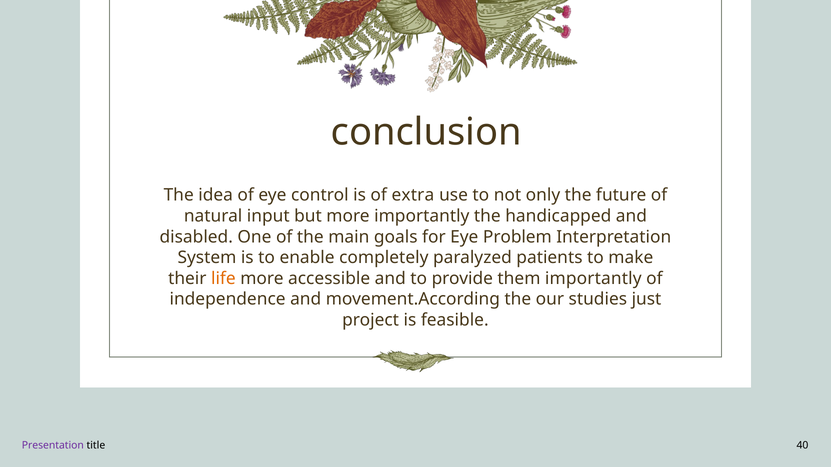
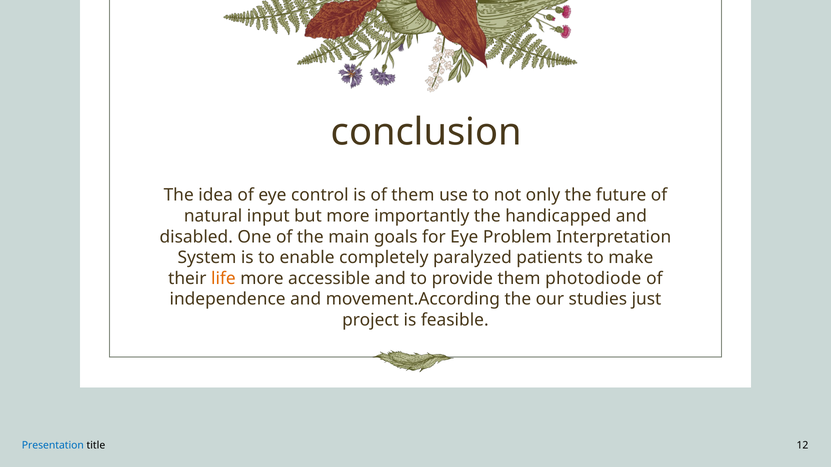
of extra: extra -> them (413, 195)
them importantly: importantly -> photodiode (593, 279)
Presentation colour: purple -> blue (53, 446)
40: 40 -> 12 (802, 446)
